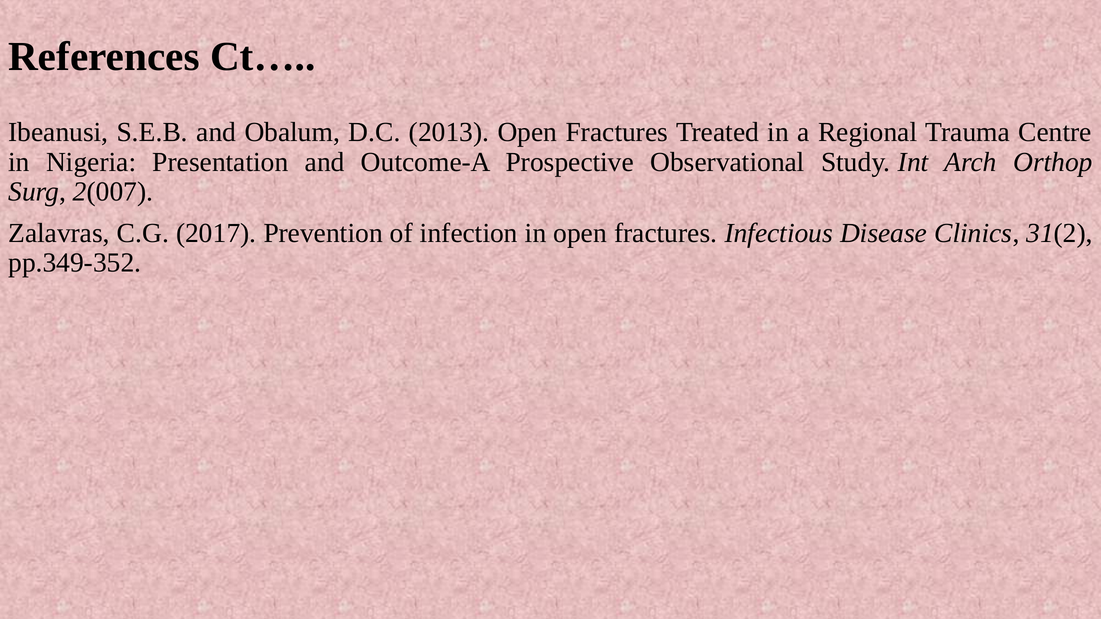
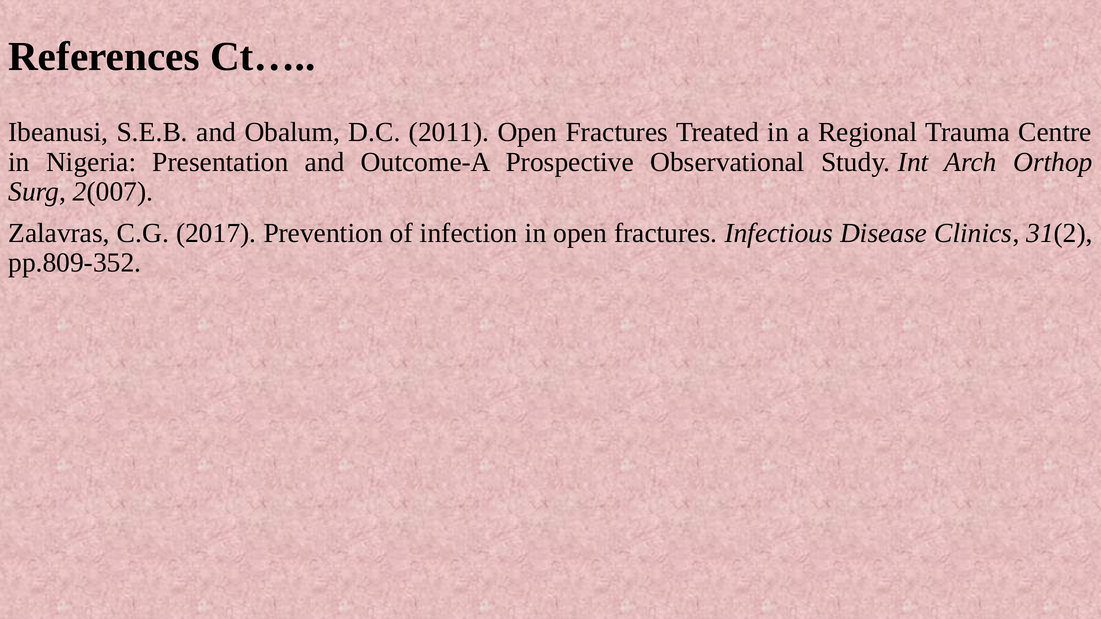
2013: 2013 -> 2011 (449, 132)
pp.349-352: pp.349-352 -> pp.809-352 (75, 263)
